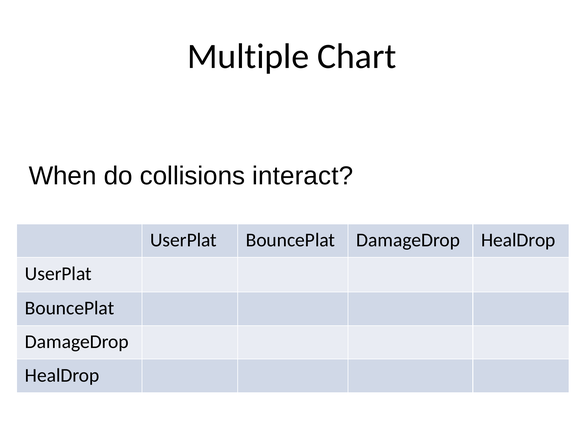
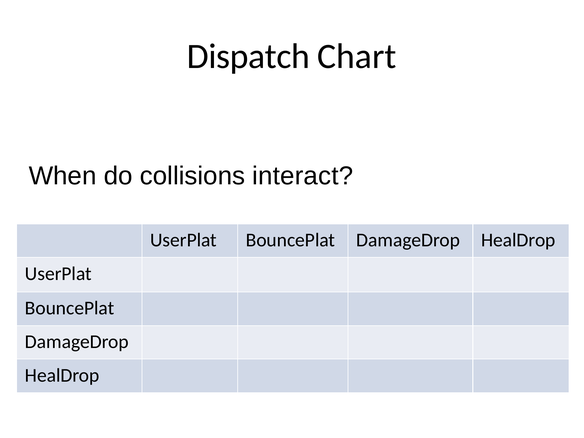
Multiple: Multiple -> Dispatch (248, 57)
